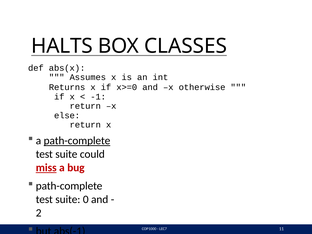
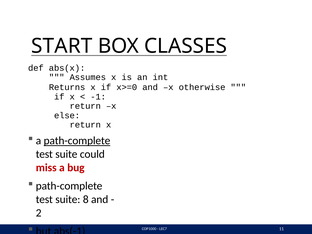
HALTS: HALTS -> START (62, 46)
miss underline: present -> none (46, 168)
0: 0 -> 8 (86, 199)
